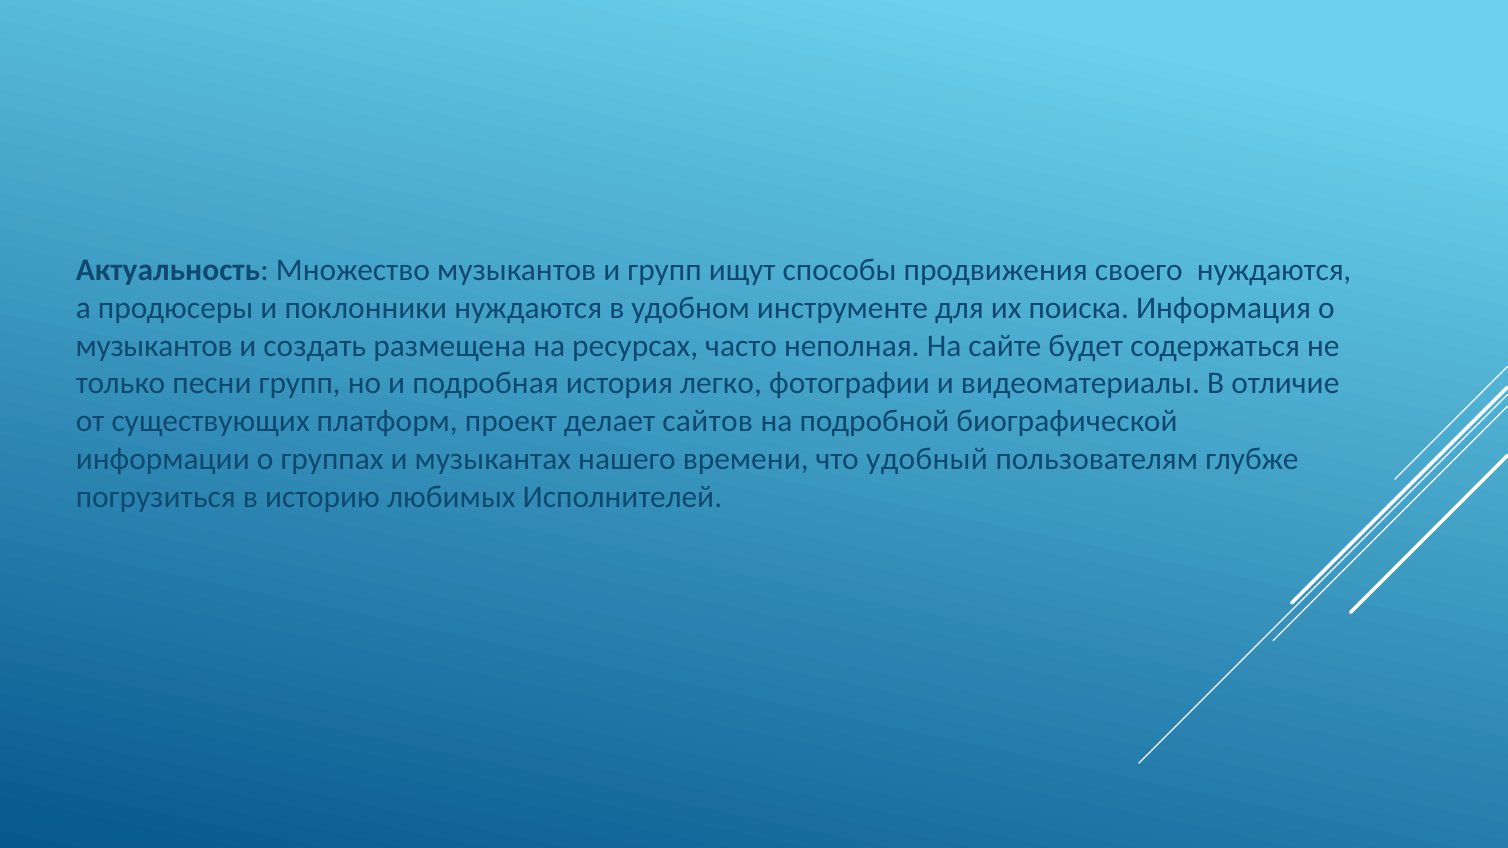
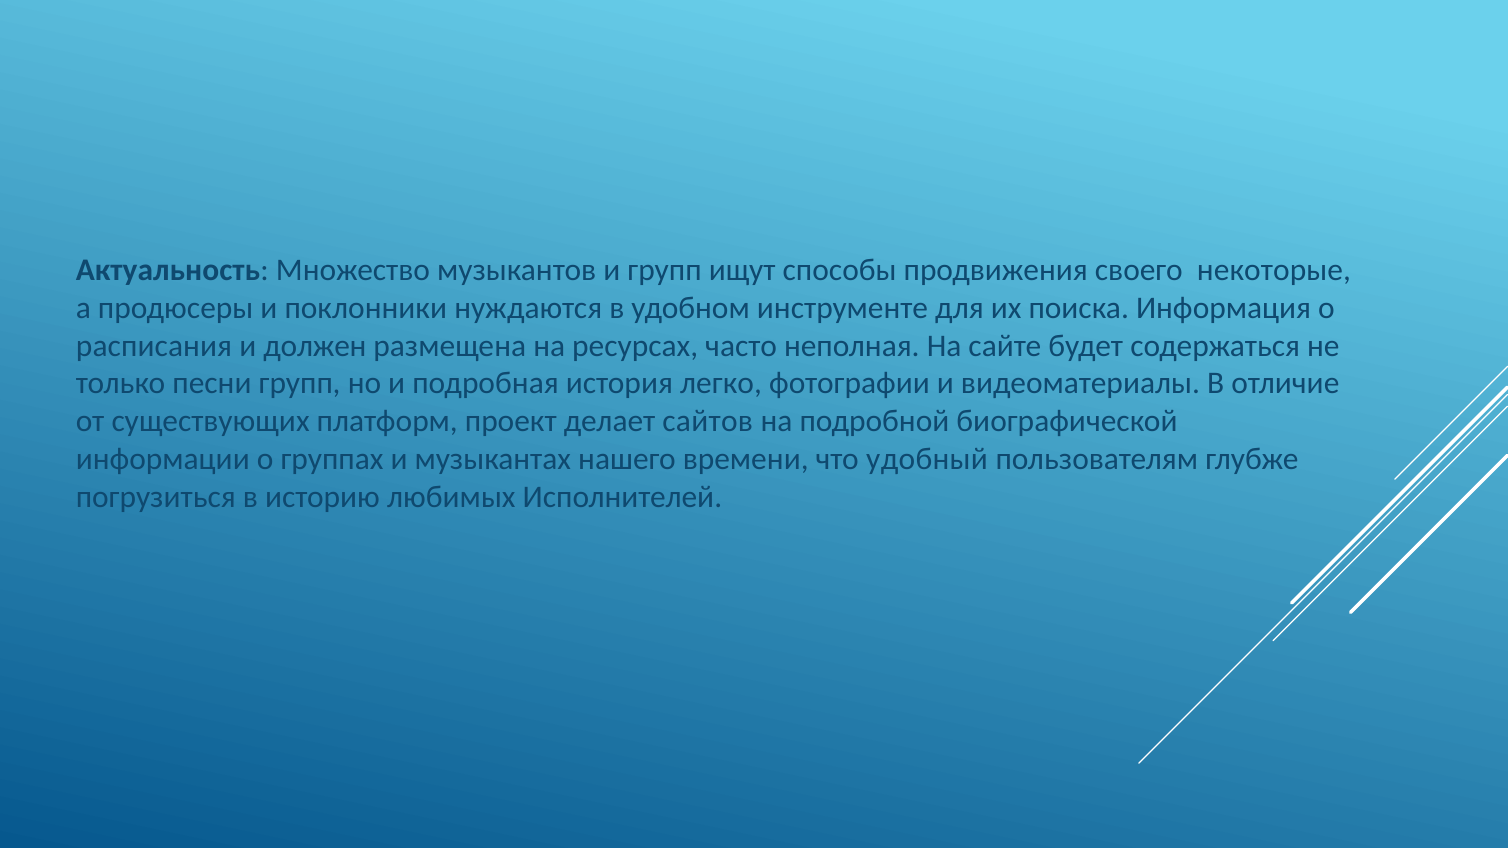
своего нуждаются: нуждаются -> некоторые (1274, 270)
музыкантов: музыкантов -> расписания (154, 346)
создать: создать -> должен (315, 346)
